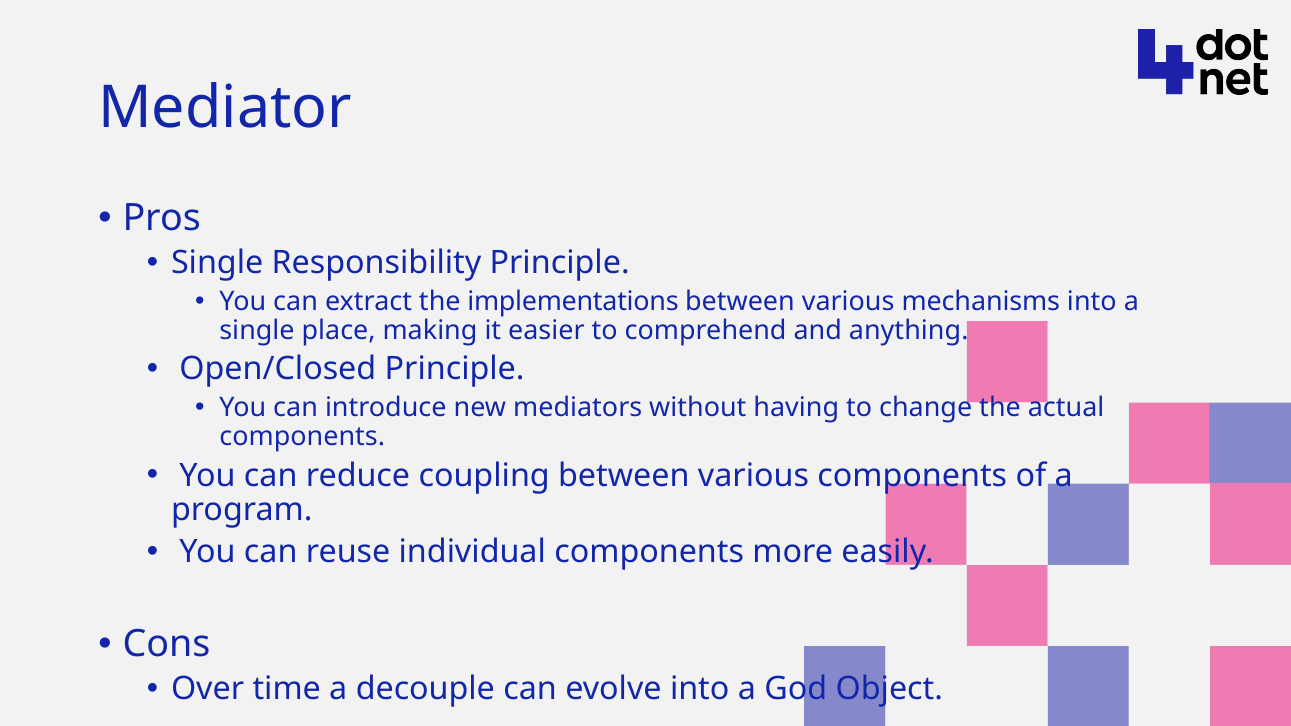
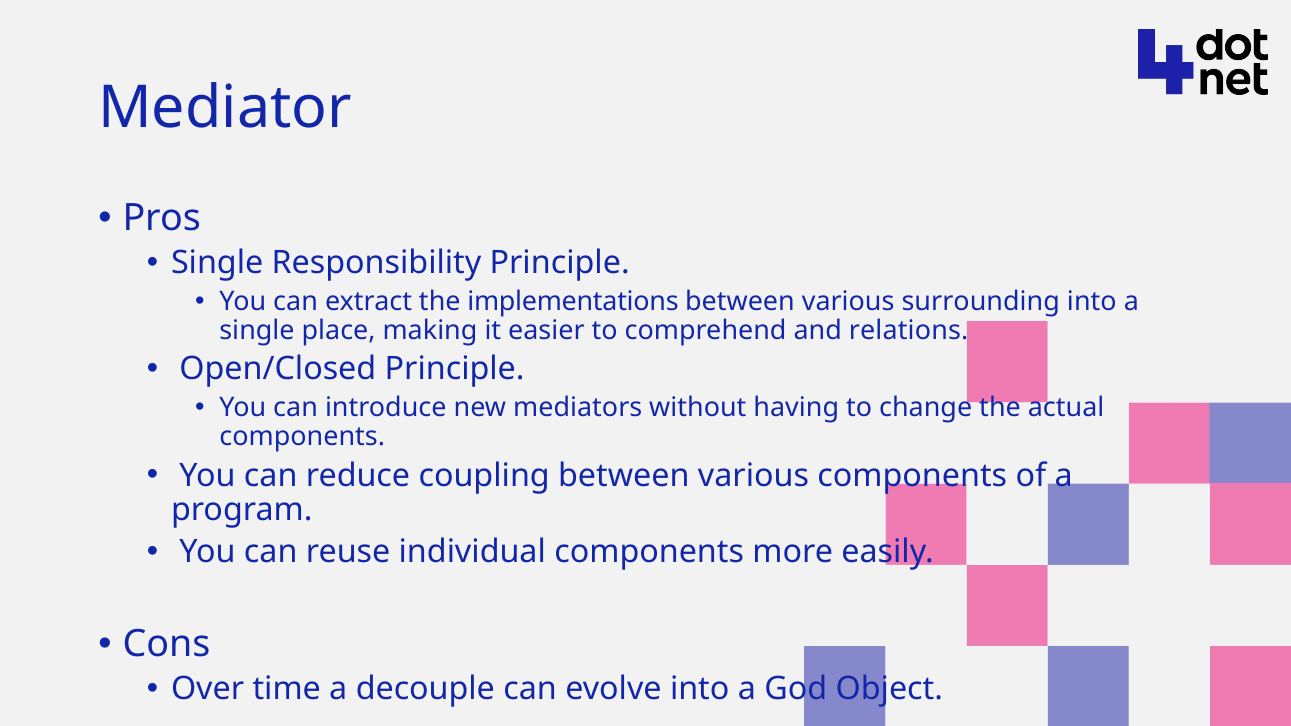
mechanisms: mechanisms -> surrounding (981, 301)
anything: anything -> relations (909, 330)
